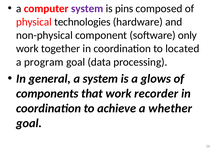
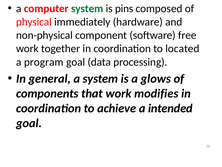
system colour: purple -> green (87, 9)
technologies: technologies -> immediately (82, 22)
only: only -> free (187, 35)
recorder: recorder -> modifies (156, 93)
whether: whether -> intended (170, 108)
